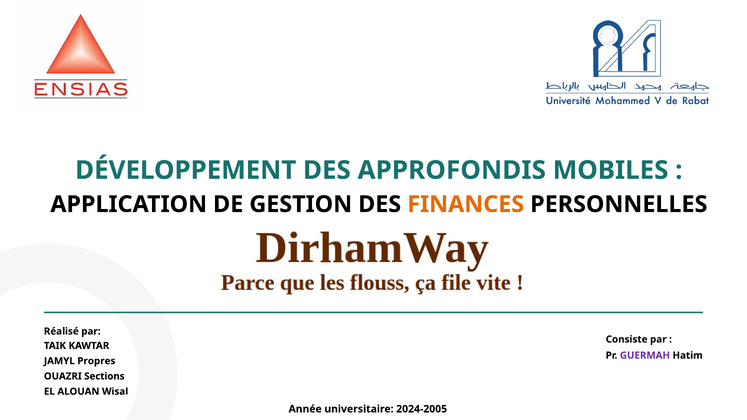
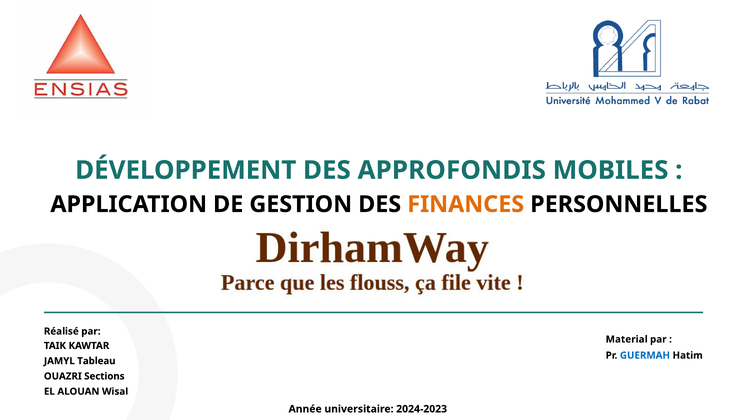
Consiste: Consiste -> Material (627, 339)
GUERMAH colour: purple -> blue (645, 356)
Propres: Propres -> Tableau (96, 361)
2024-2005: 2024-2005 -> 2024-2023 (422, 409)
